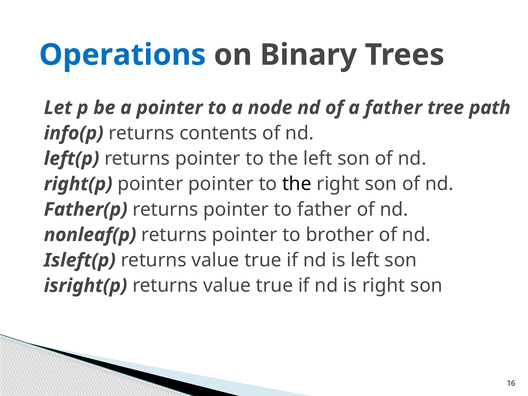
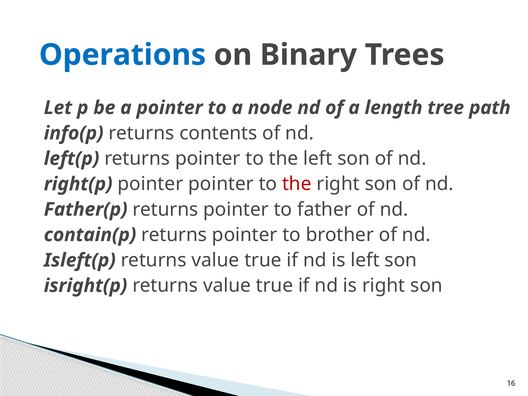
a father: father -> length (394, 108)
the colour: black -> red (297, 184)
nonleaf(p: nonleaf(p -> contain(p (90, 235)
